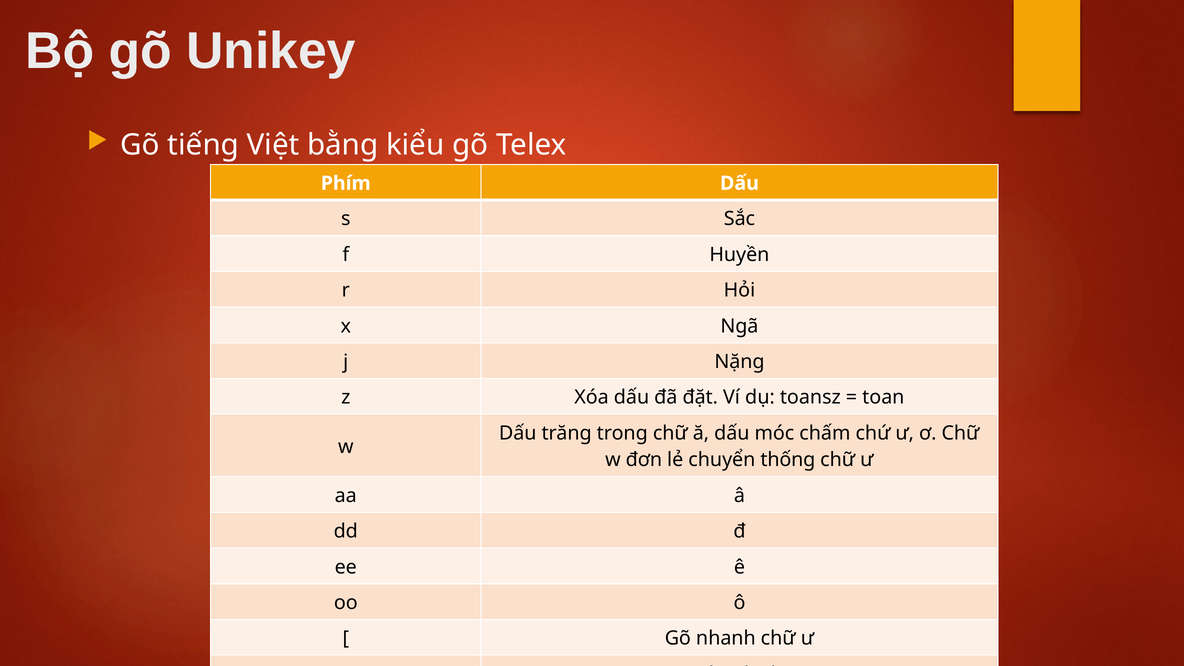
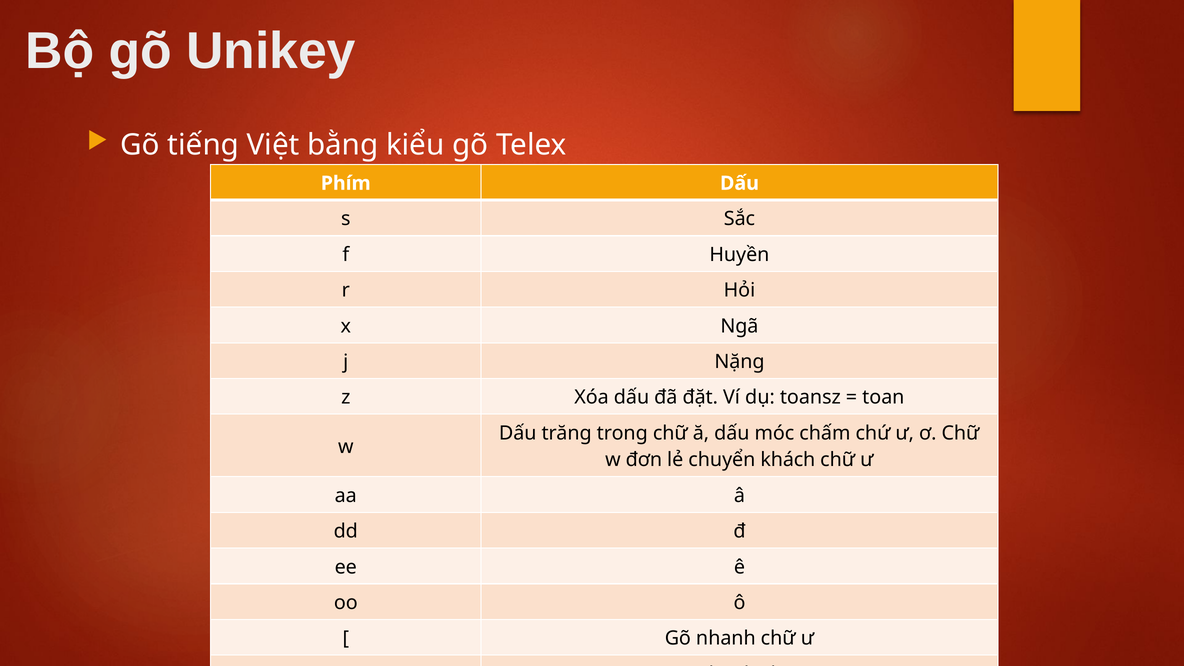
thống: thống -> khách (788, 460)
